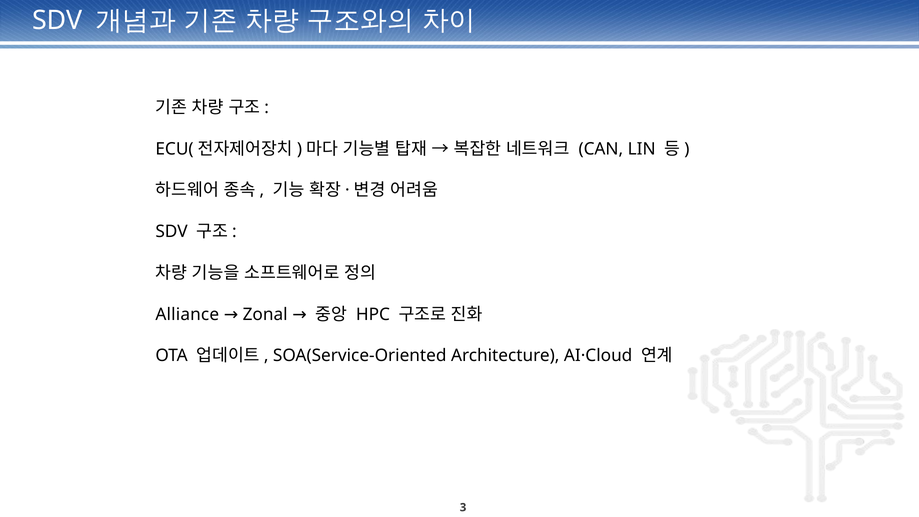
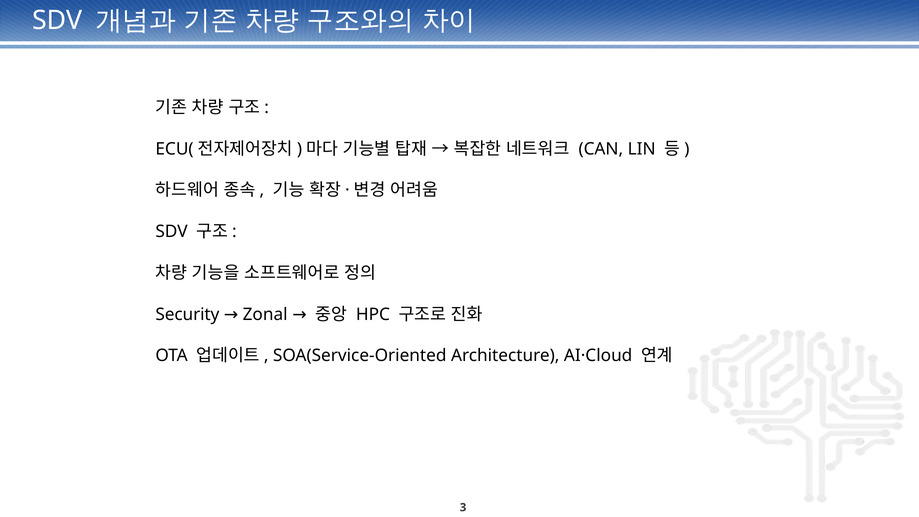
Alliance: Alliance -> Security (187, 314)
